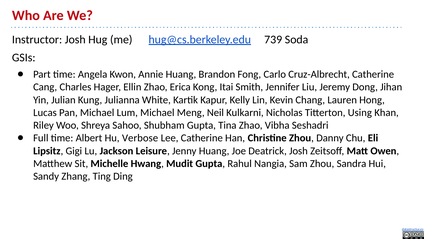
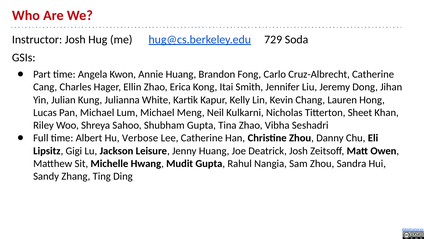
739: 739 -> 729 (273, 39)
Using: Using -> Sheet (360, 112)
